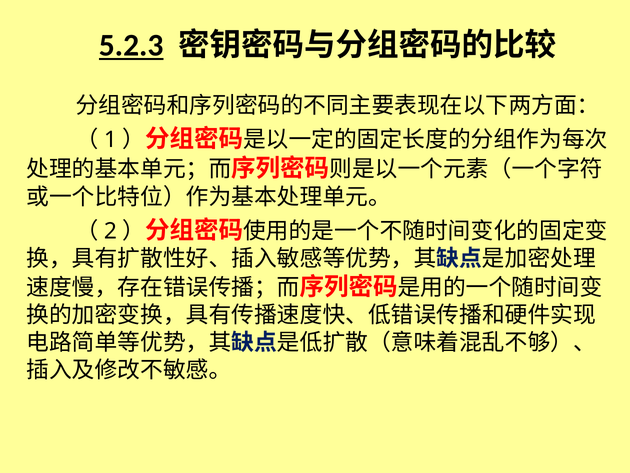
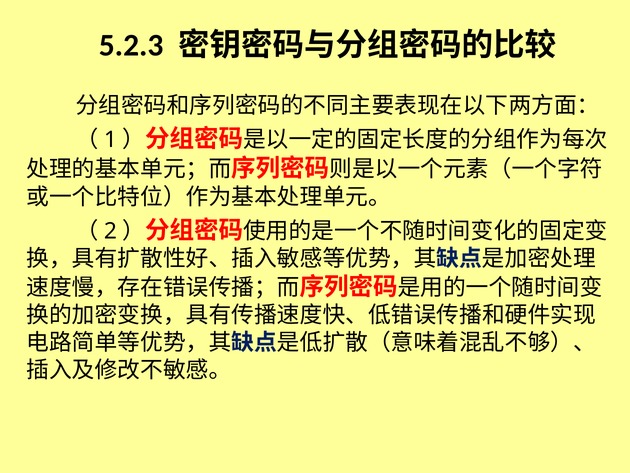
5.2.3 underline: present -> none (131, 45)
